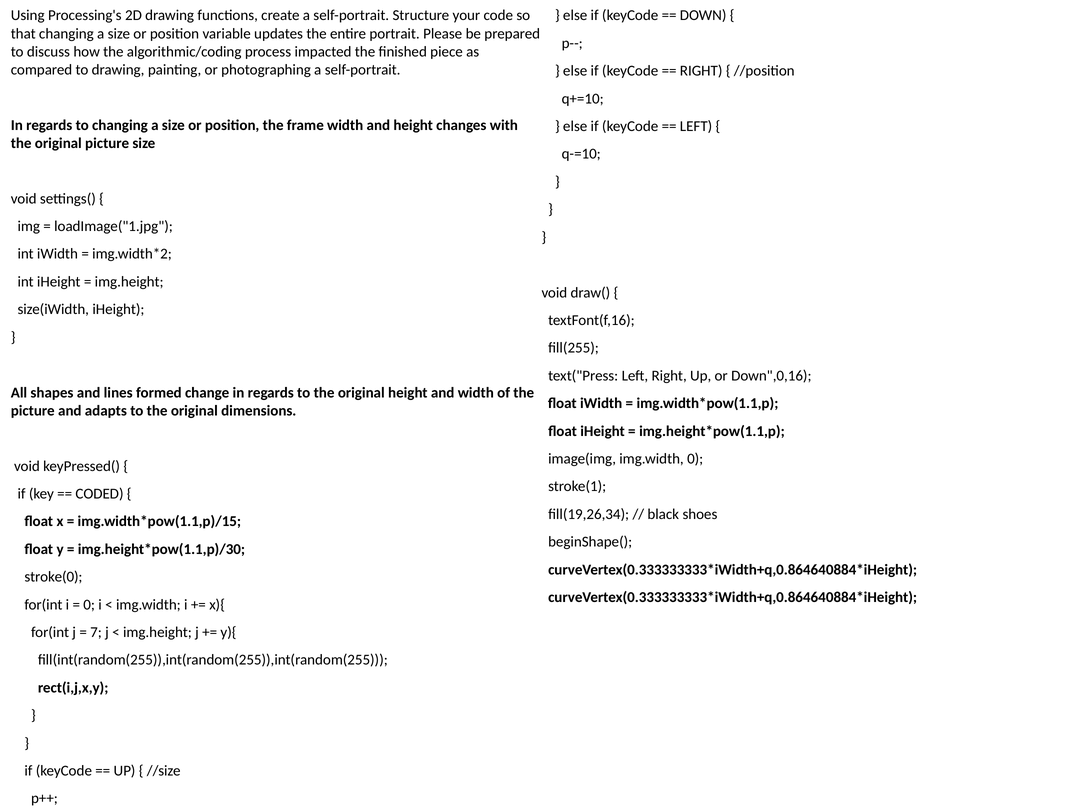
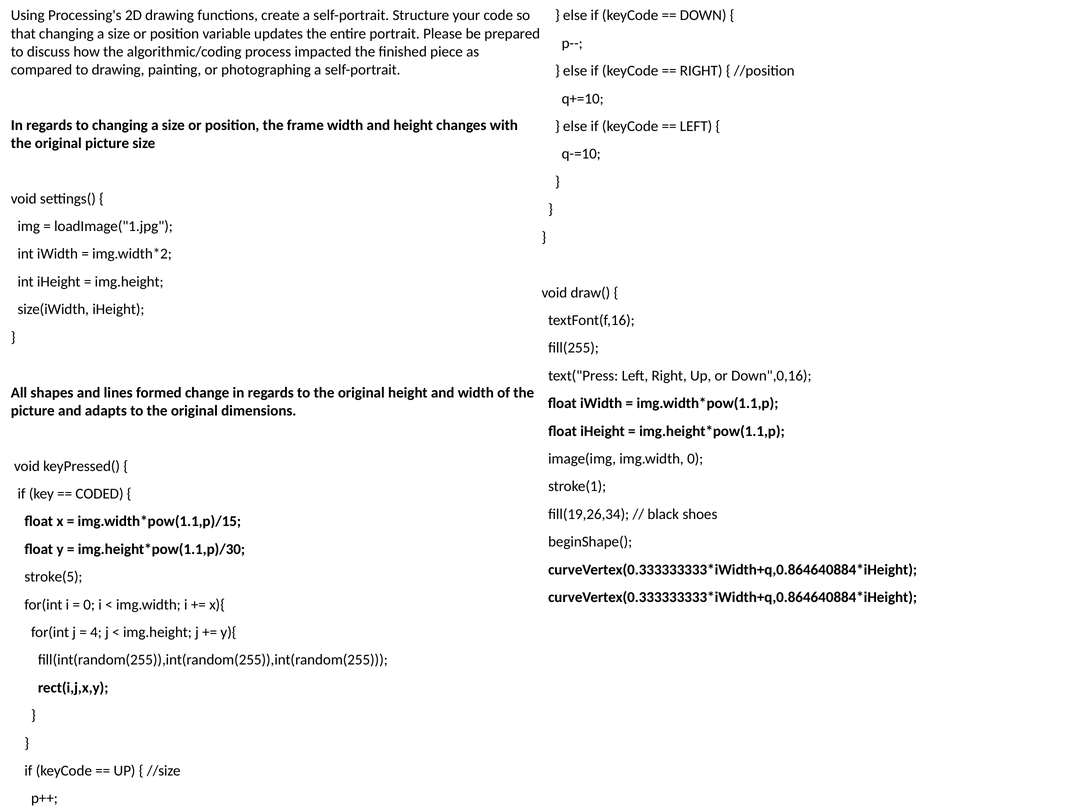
stroke(0: stroke(0 -> stroke(5 (53, 577)
7: 7 -> 4 (96, 632)
